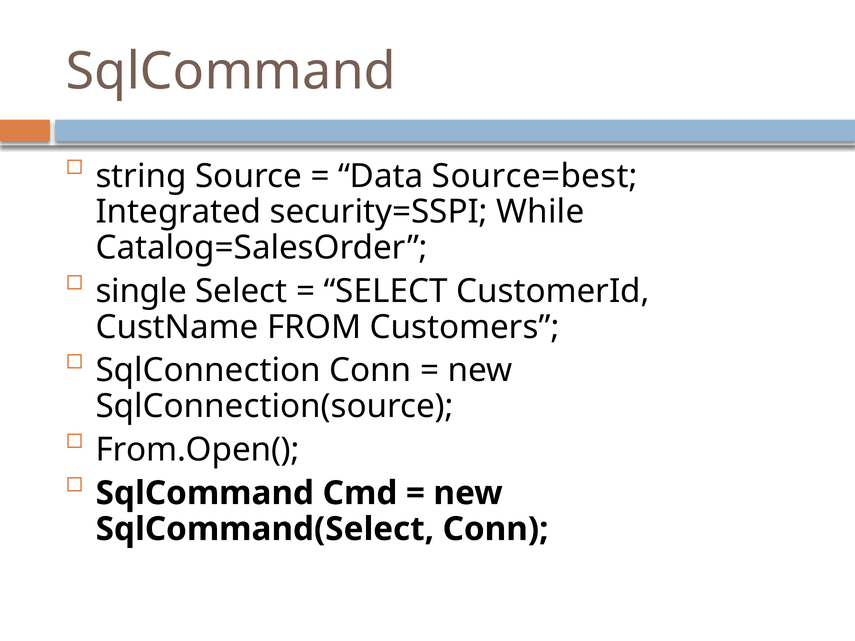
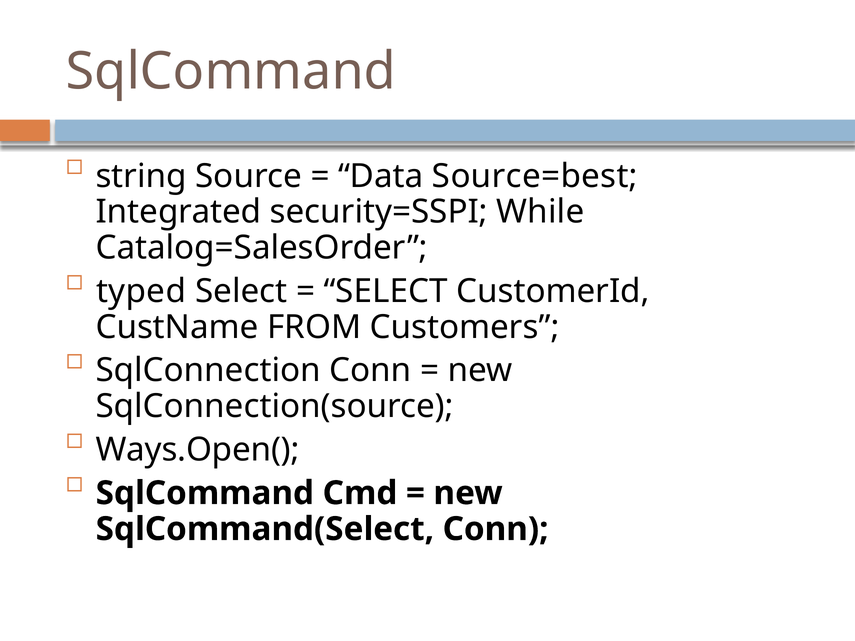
single: single -> typed (141, 291)
From.Open(: From.Open( -> Ways.Open( (198, 450)
